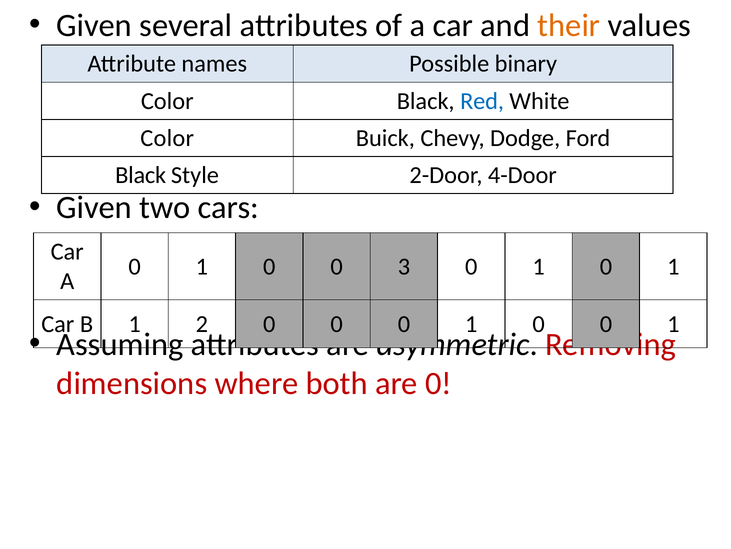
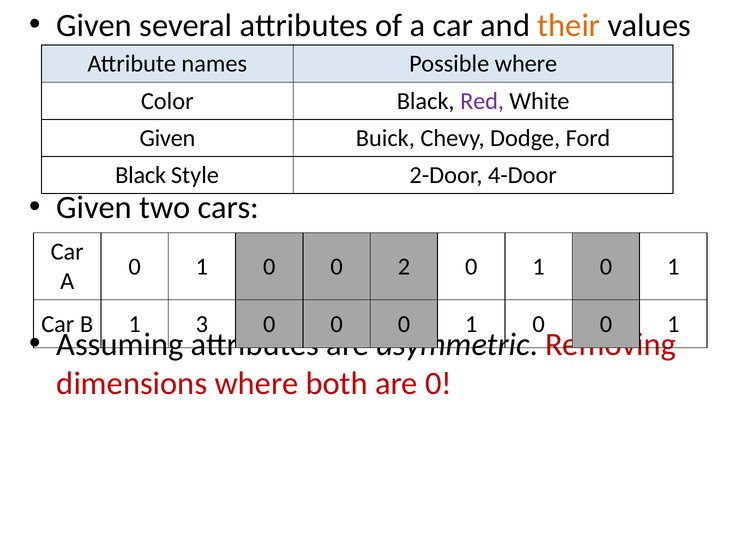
Possible binary: binary -> where (526, 64)
Red colour: blue -> purple (482, 101)
Color: Color -> Given (167, 138)
3: 3 -> 2 (404, 266)
2: 2 -> 3 (202, 324)
